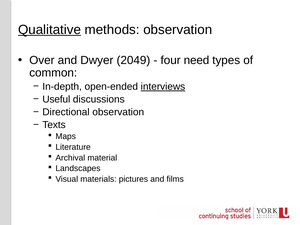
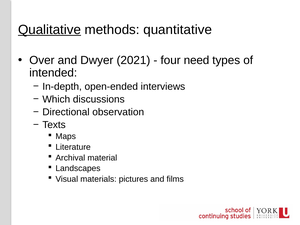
methods observation: observation -> quantitative (178, 30)
2049: 2049 -> 2021 (133, 60)
common: common -> intended (53, 73)
interviews underline: present -> none (163, 87)
Useful: Useful -> Which (56, 99)
